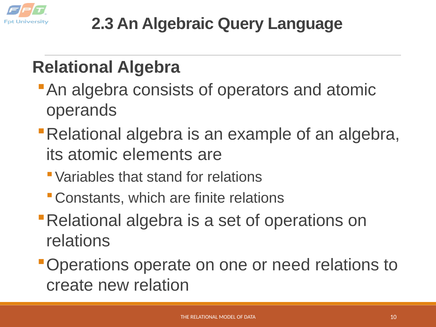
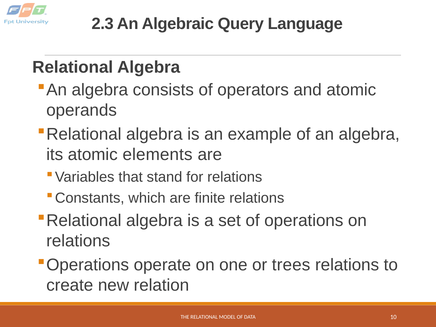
need: need -> trees (291, 265)
